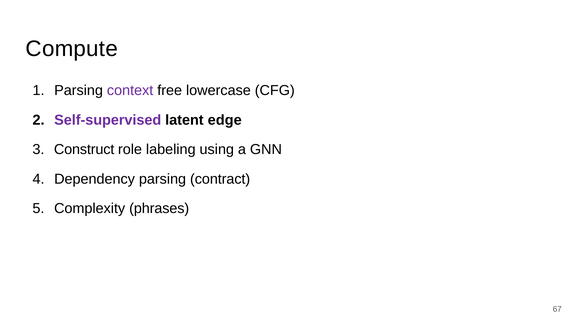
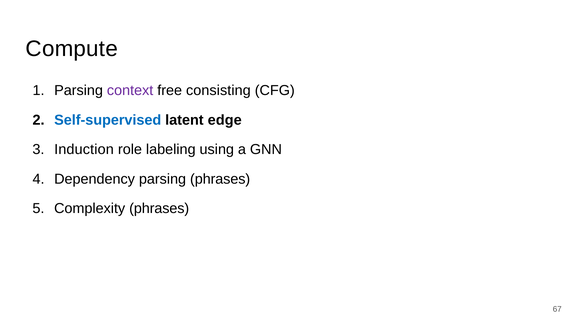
lowercase: lowercase -> consisting (218, 91)
Self-supervised colour: purple -> blue (108, 120)
Construct: Construct -> Induction (84, 149)
parsing contract: contract -> phrases (220, 179)
